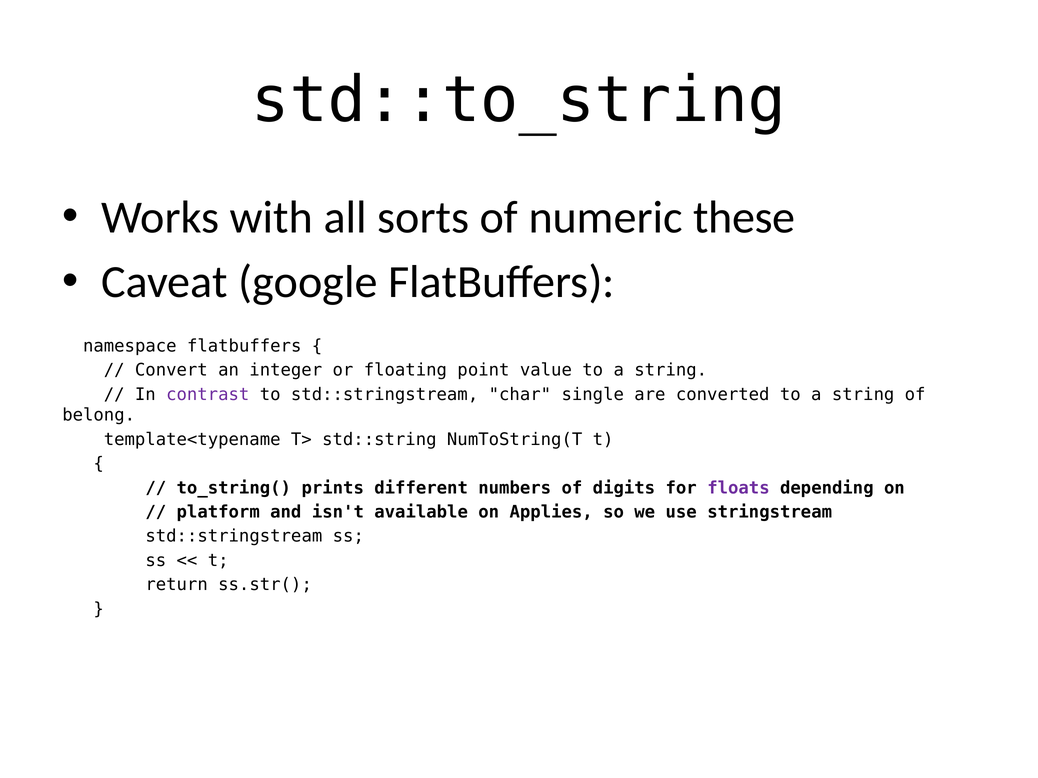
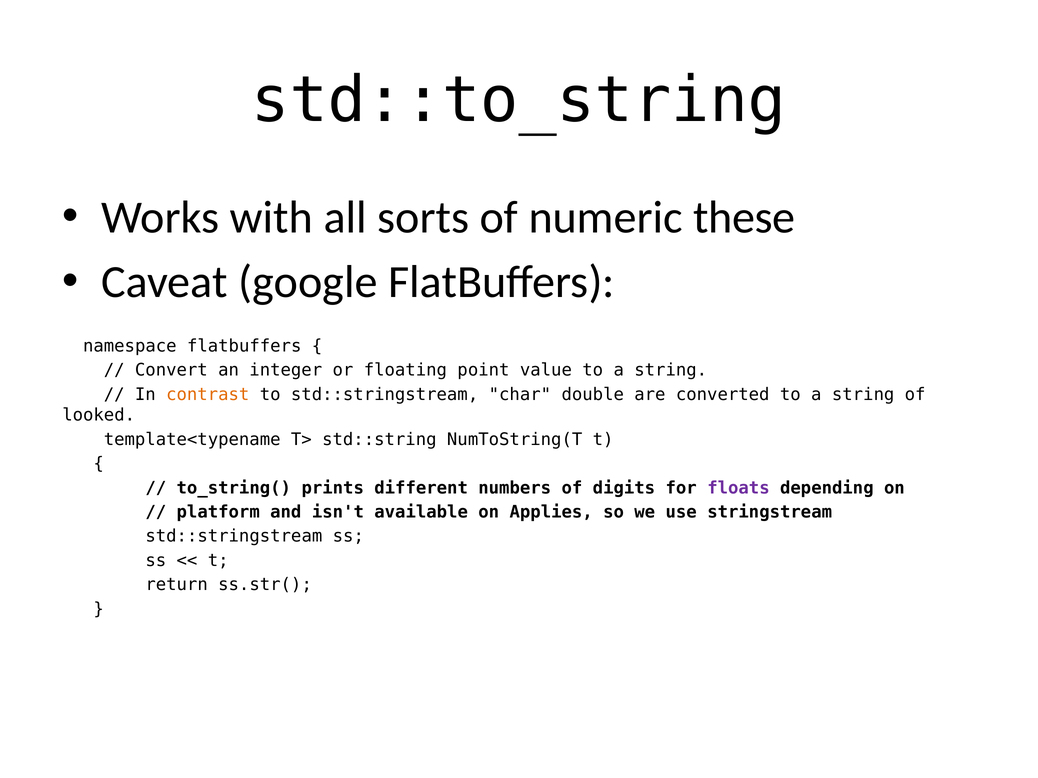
contrast colour: purple -> orange (208, 395)
single: single -> double (593, 395)
belong: belong -> looked (99, 415)
